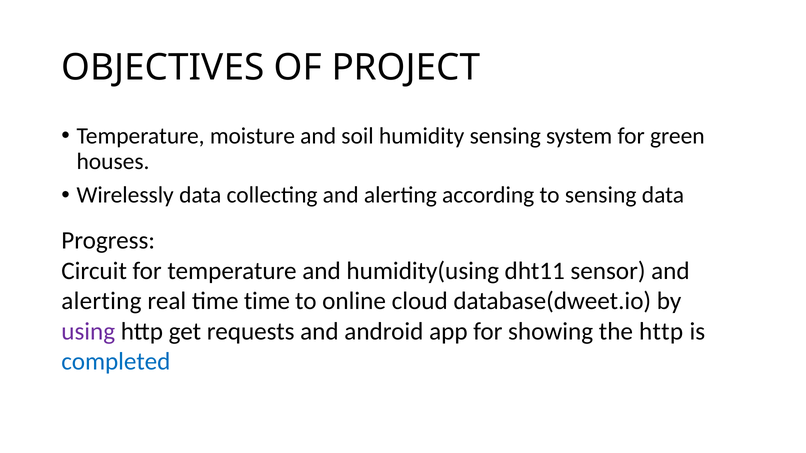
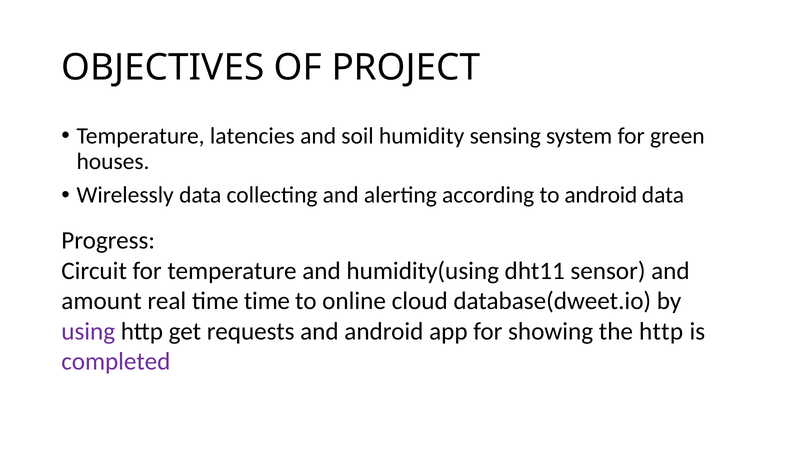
moisture: moisture -> latencies (252, 136)
to sensing: sensing -> android (601, 195)
alerting: alerting -> amount (102, 301)
completed colour: blue -> purple (116, 362)
